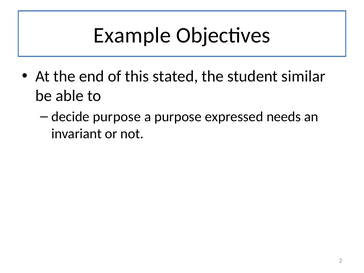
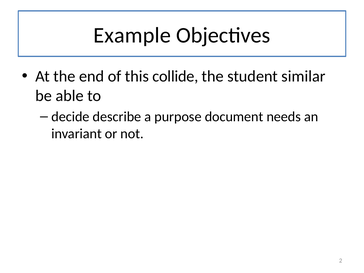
stated: stated -> collide (175, 76)
decide purpose: purpose -> describe (117, 117)
expressed: expressed -> document (234, 117)
